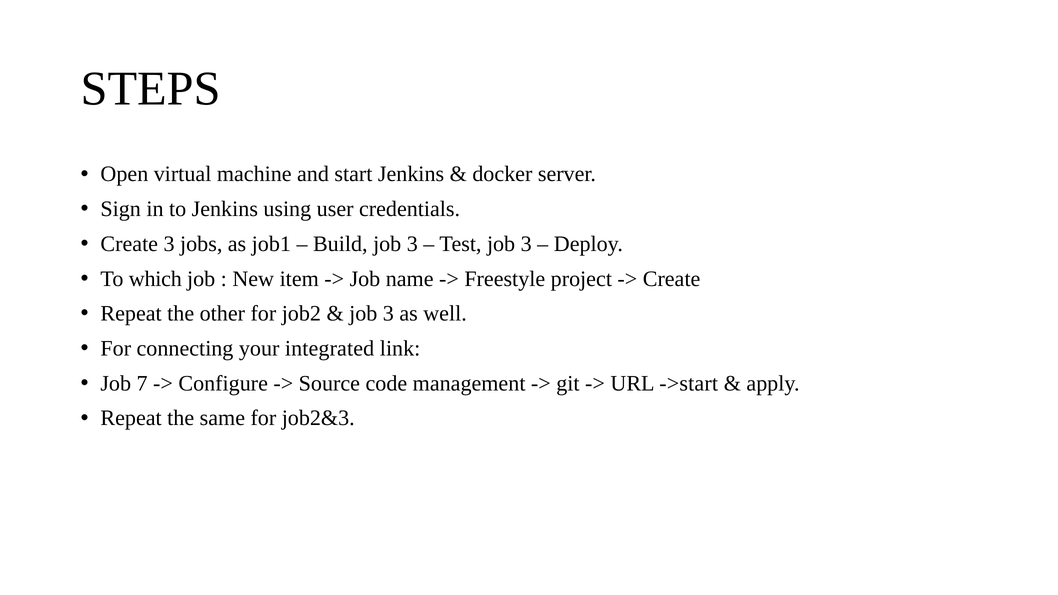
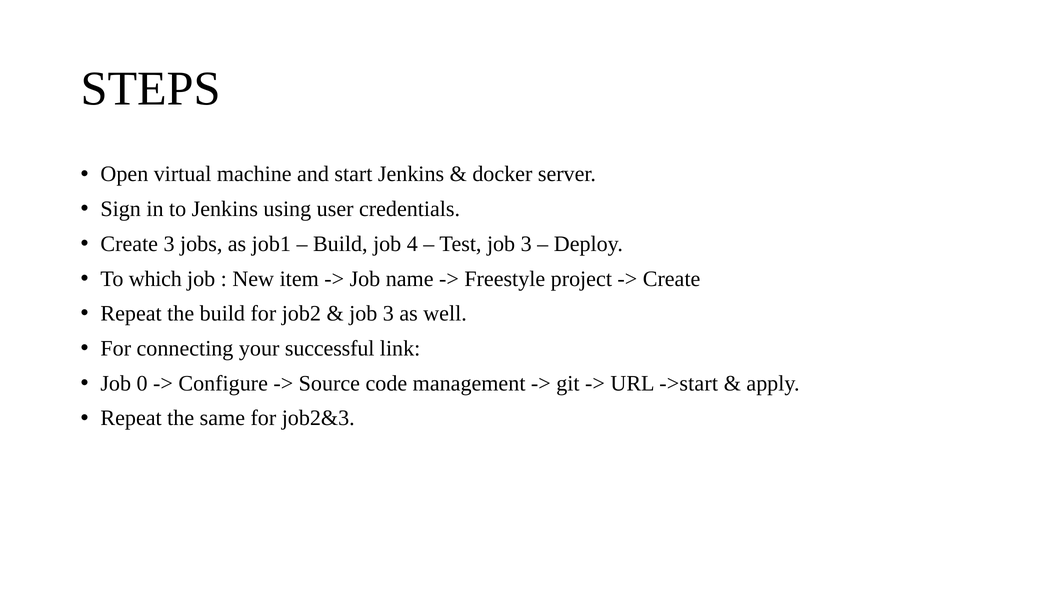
Build job 3: 3 -> 4 (412, 244)
the other: other -> build (222, 314)
integrated: integrated -> successful (330, 349)
7: 7 -> 0 (142, 383)
